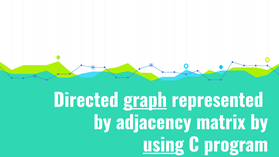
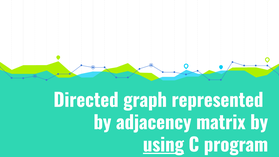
graph underline: present -> none (145, 101)
